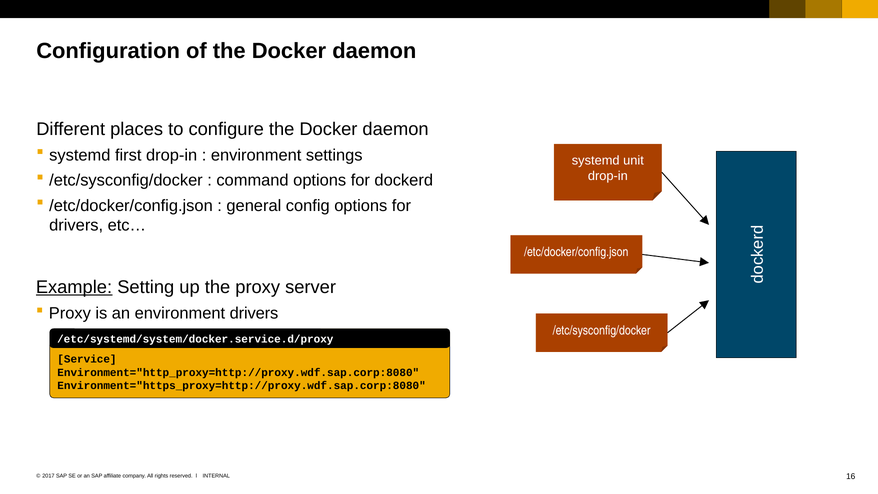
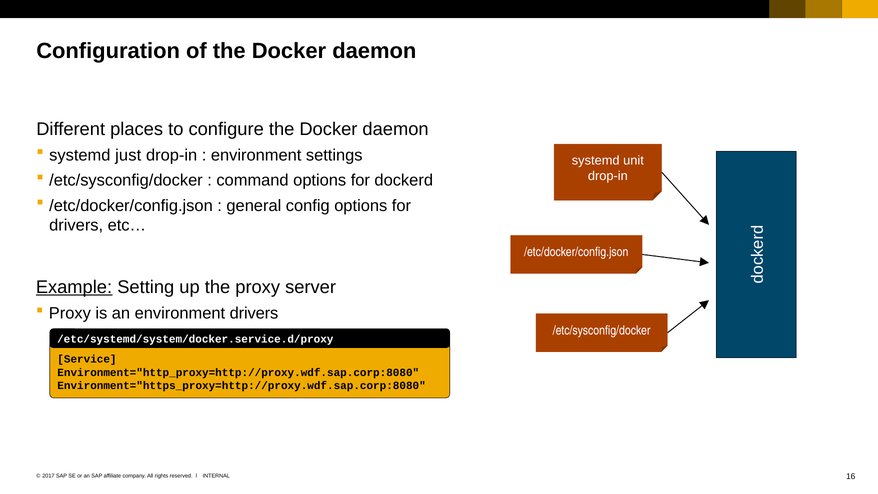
first: first -> just (128, 155)
